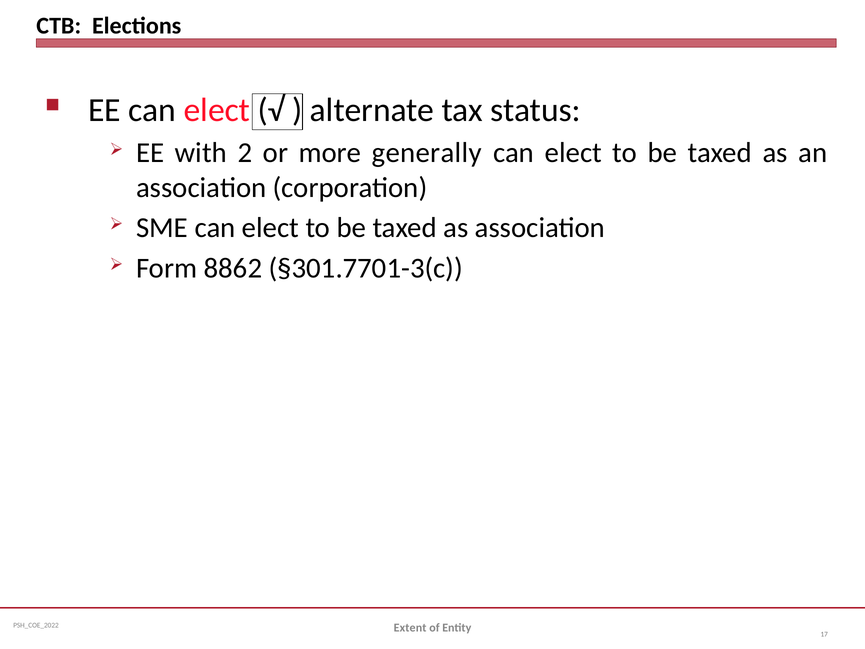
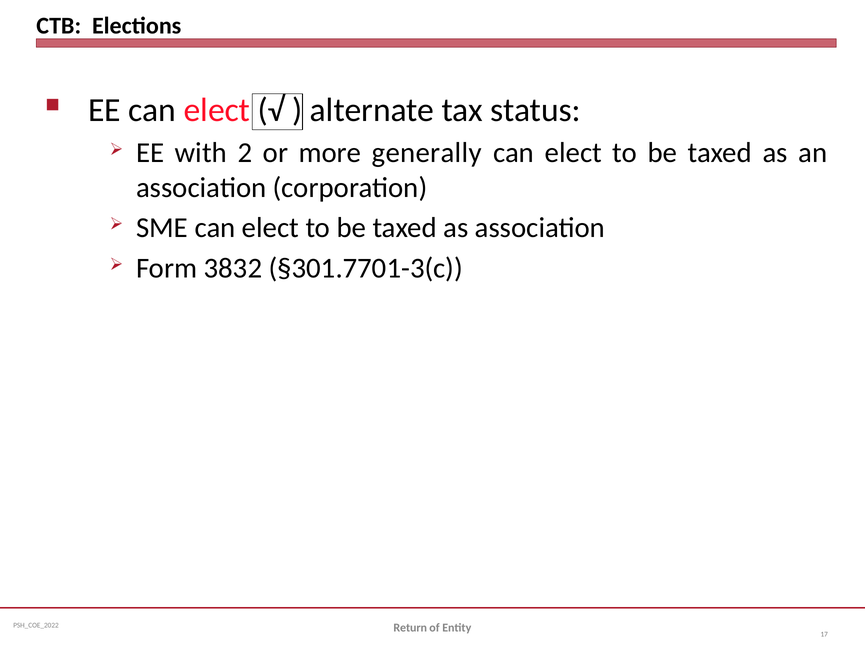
8862: 8862 -> 3832 (233, 268)
Extent: Extent -> Return (410, 628)
